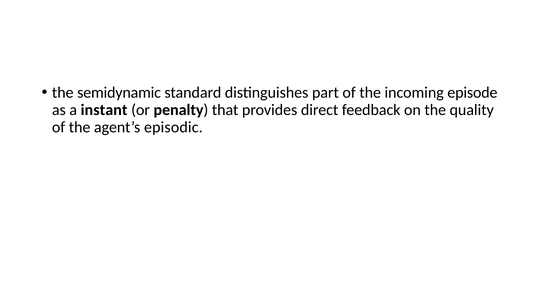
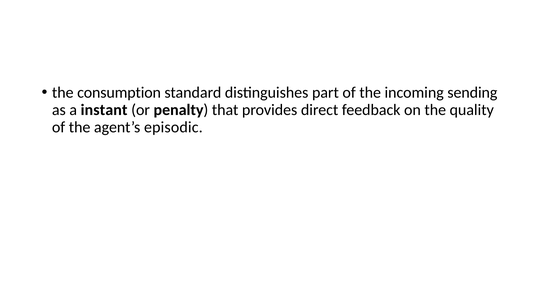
semidynamic: semidynamic -> consumption (119, 92)
episode: episode -> sending (472, 92)
